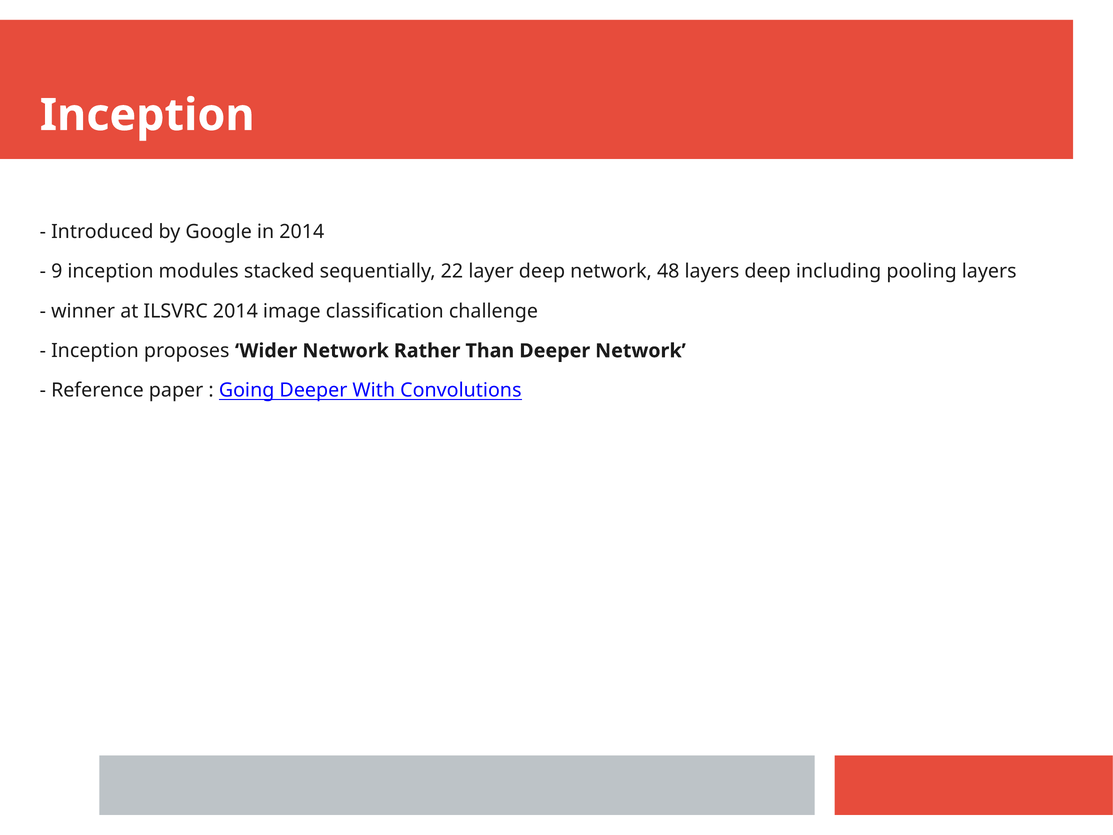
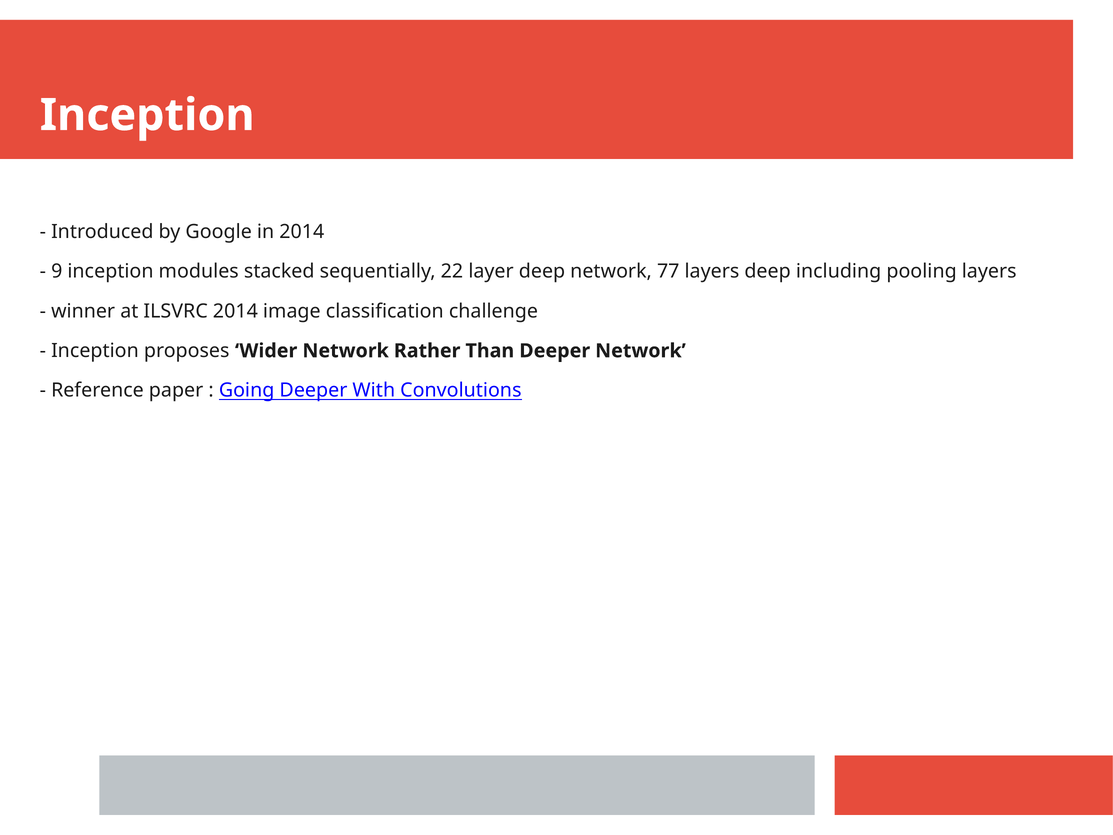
48: 48 -> 77 (668, 271)
